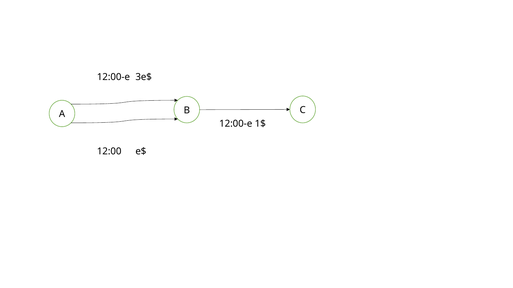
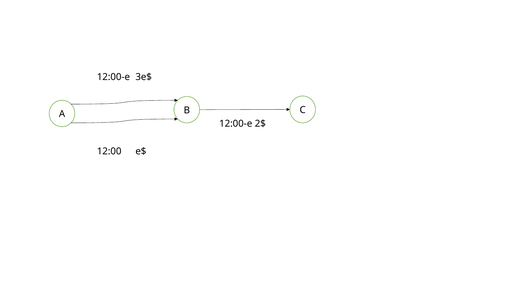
1$: 1$ -> 2$ (260, 124)
